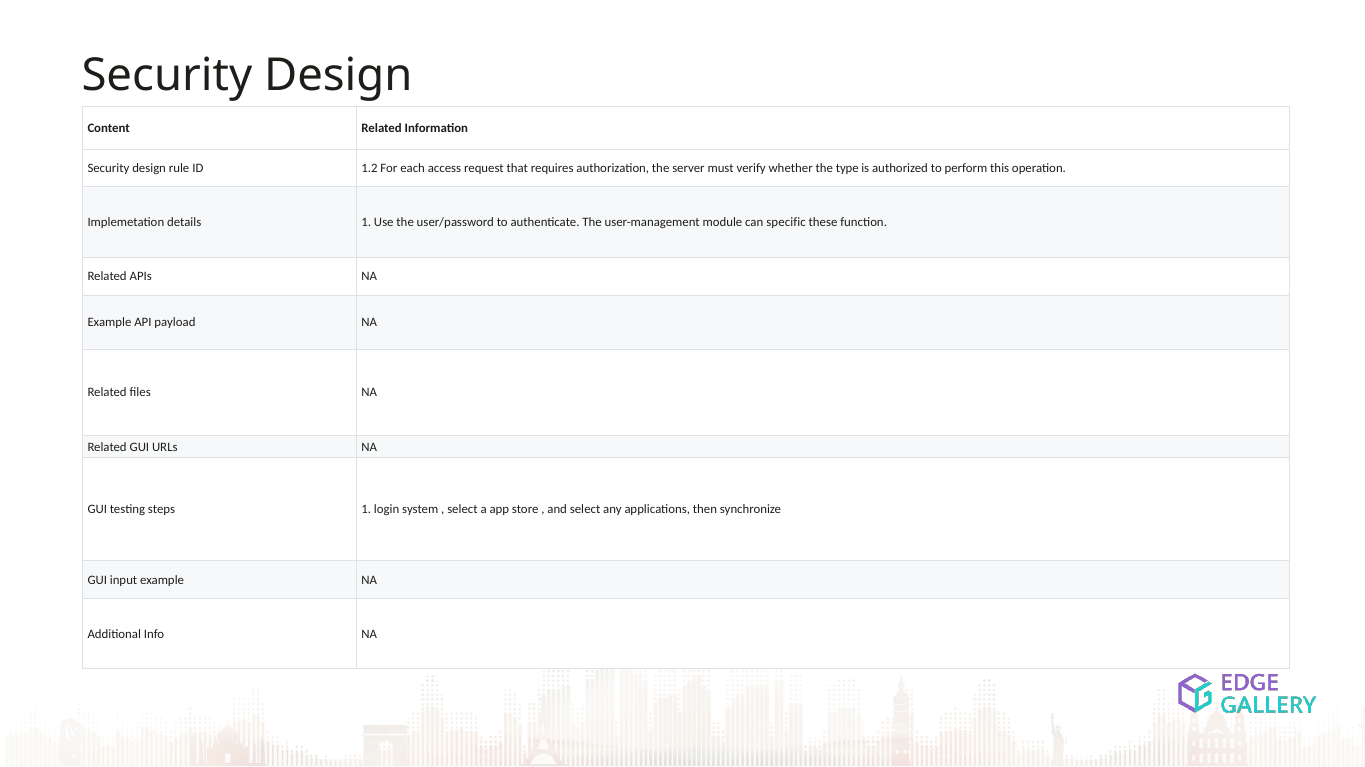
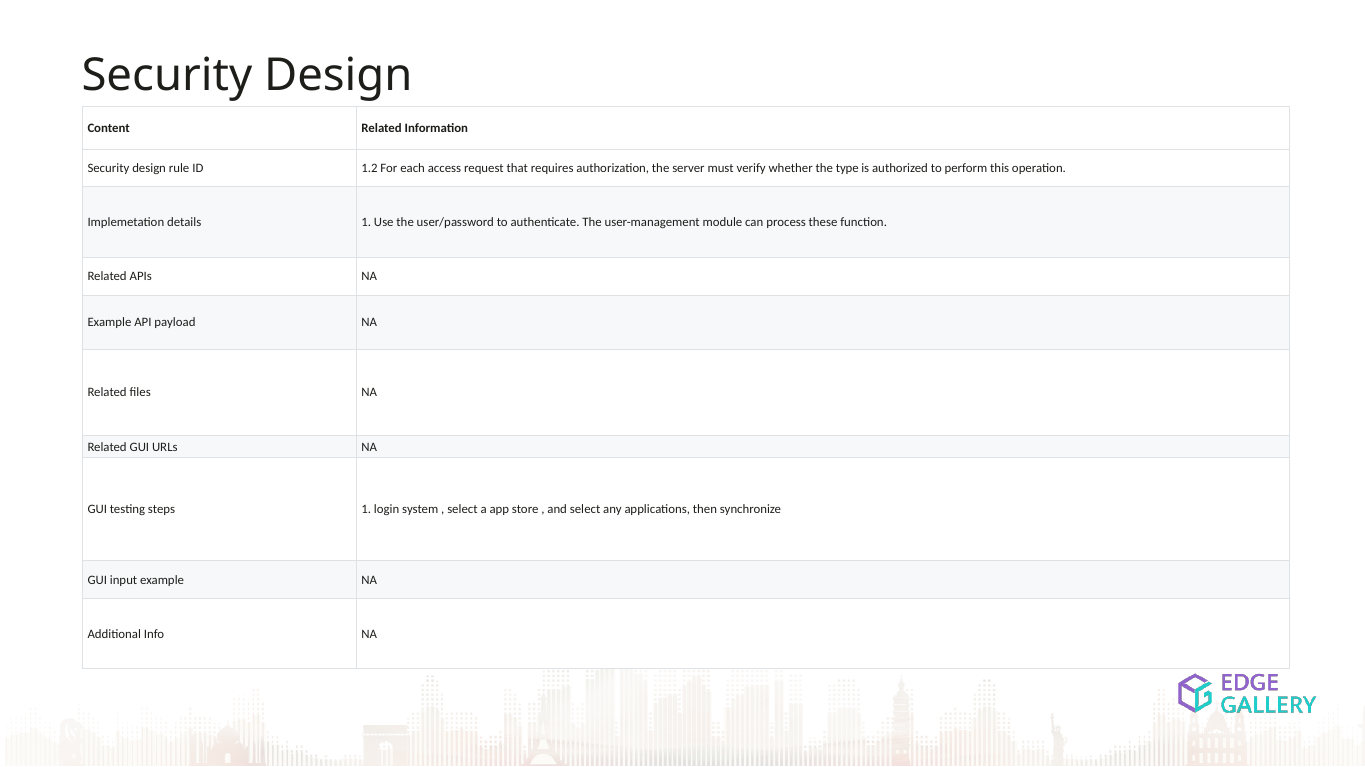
specific: specific -> process (786, 222)
